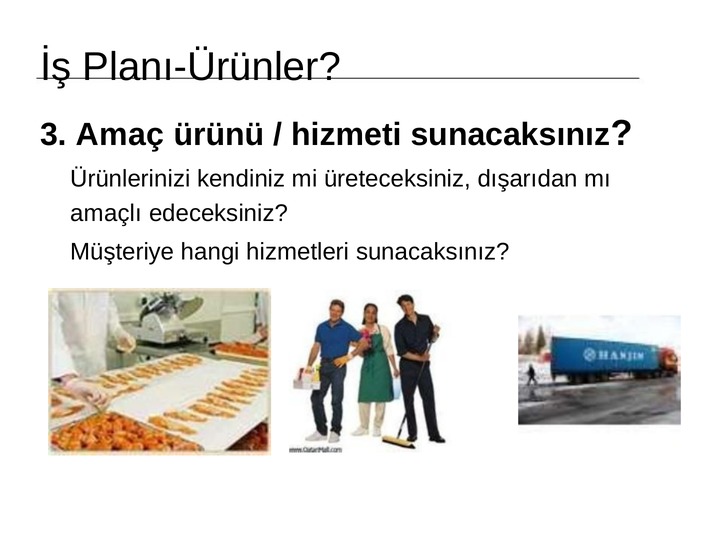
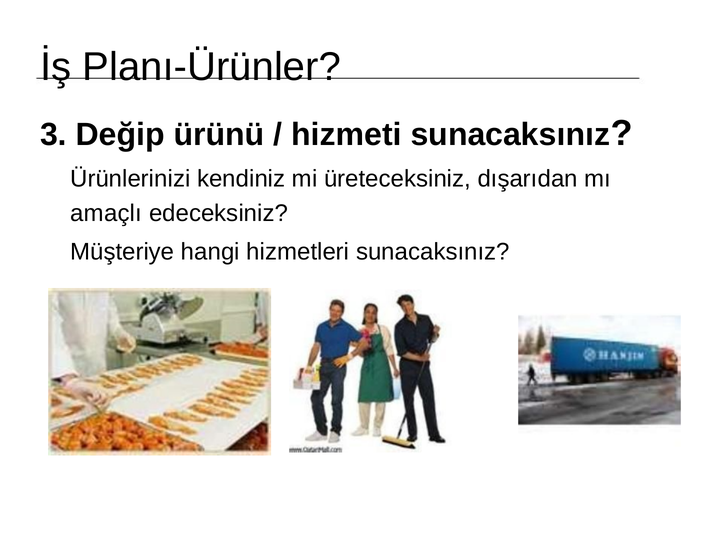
Amaç: Amaç -> Değip (120, 134)
